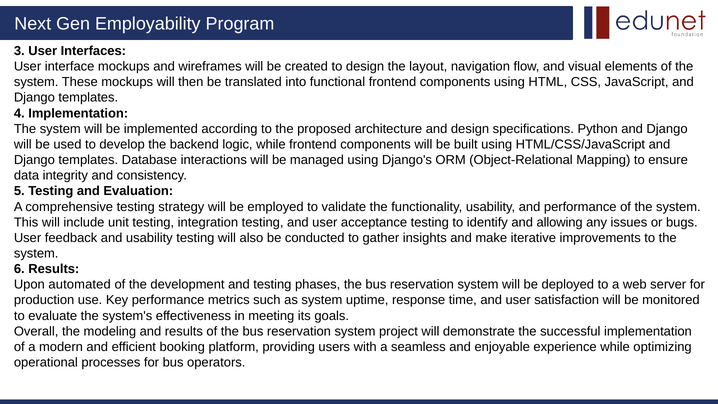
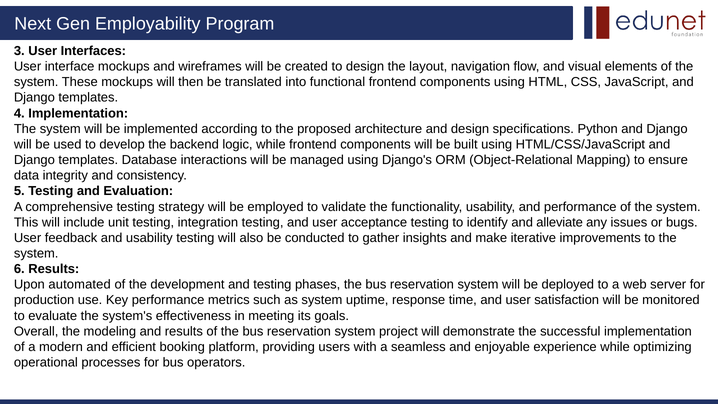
allowing: allowing -> alleviate (560, 222)
